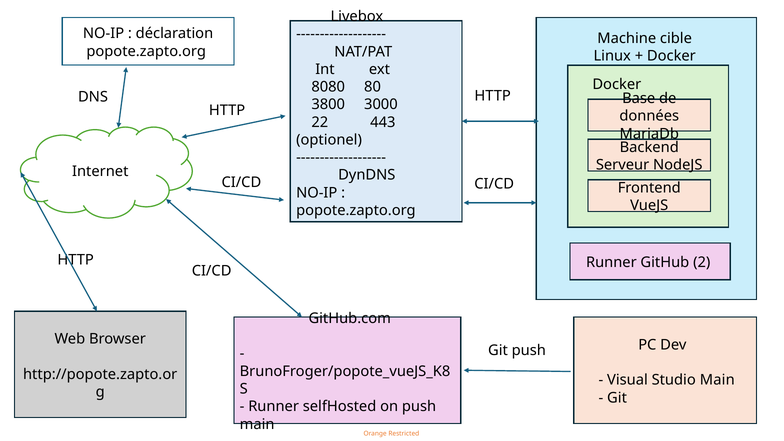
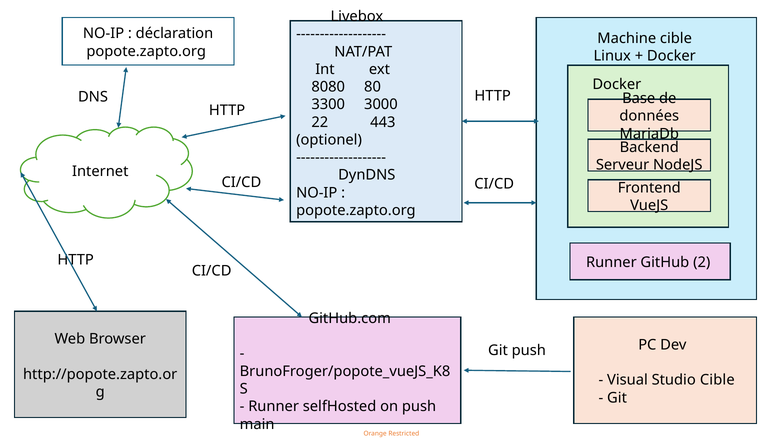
3800: 3800 -> 3300 (328, 105)
Studio Main: Main -> Cible (717, 380)
